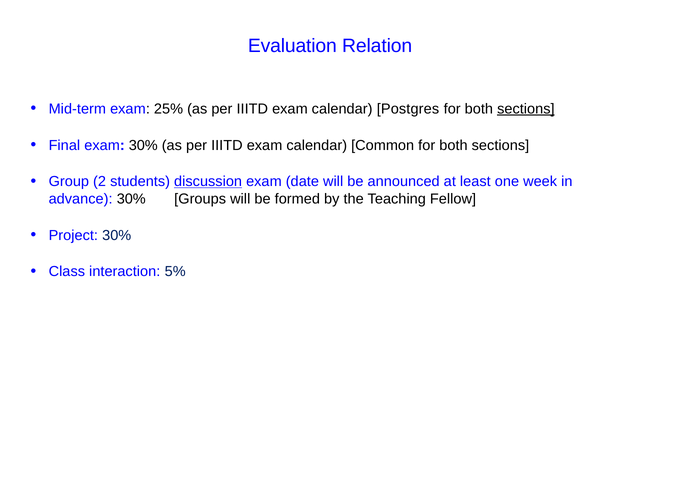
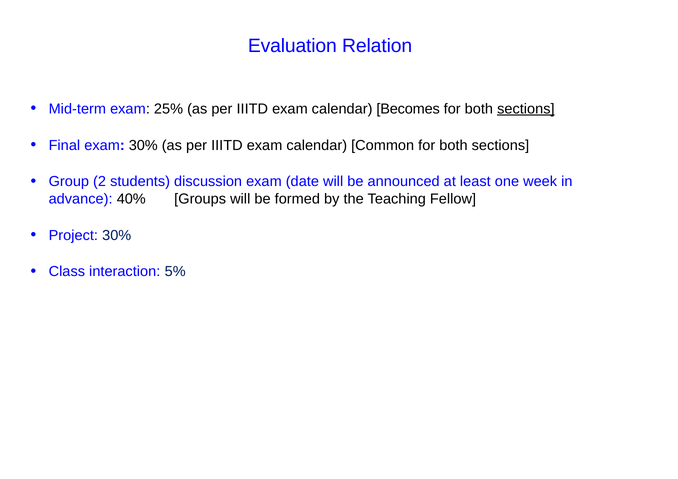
Postgres: Postgres -> Becomes (408, 109)
discussion underline: present -> none (208, 182)
advance 30%: 30% -> 40% (131, 199)
